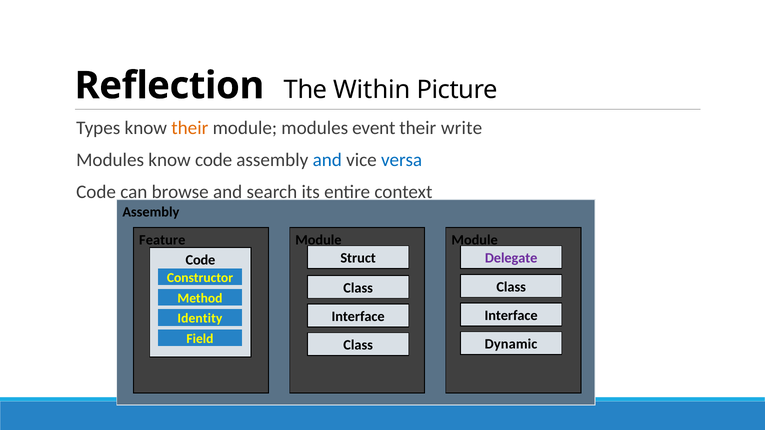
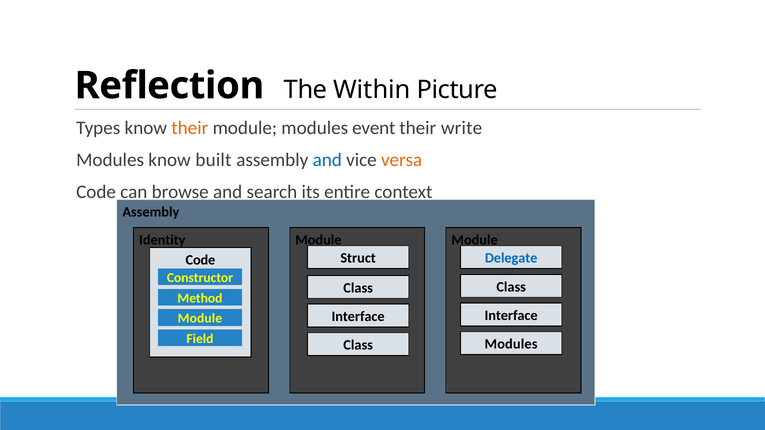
know code: code -> built (213, 160)
versa colour: blue -> orange (402, 160)
Feature: Feature -> Identity (162, 240)
Delegate colour: purple -> blue (511, 258)
Identity: Identity -> Module (200, 319)
Dynamic: Dynamic -> Modules (511, 344)
